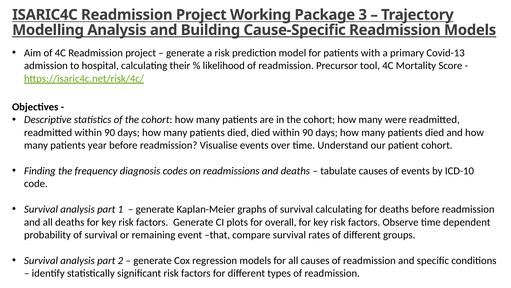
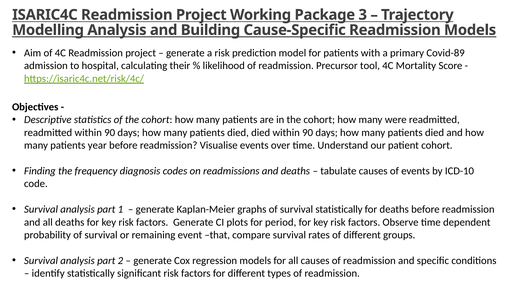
Covid-13: Covid-13 -> Covid-89 (446, 53)
survival calculating: calculating -> statistically (339, 209)
overall: overall -> period (281, 222)
